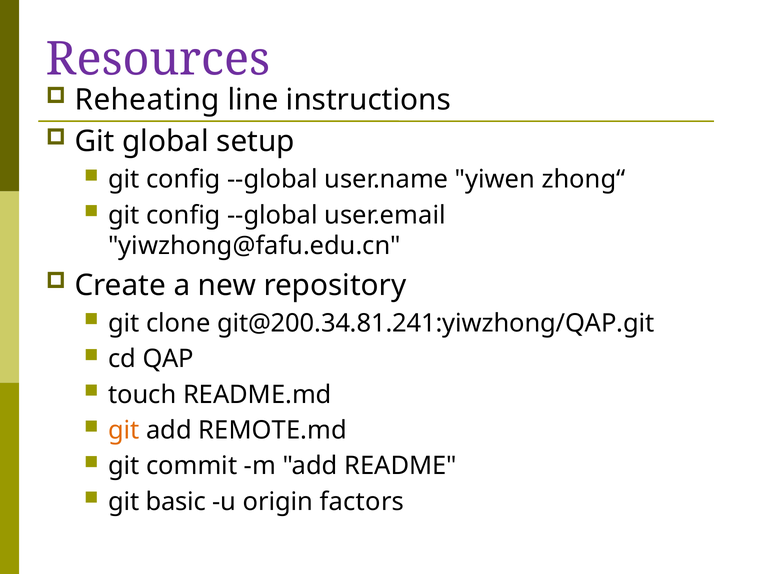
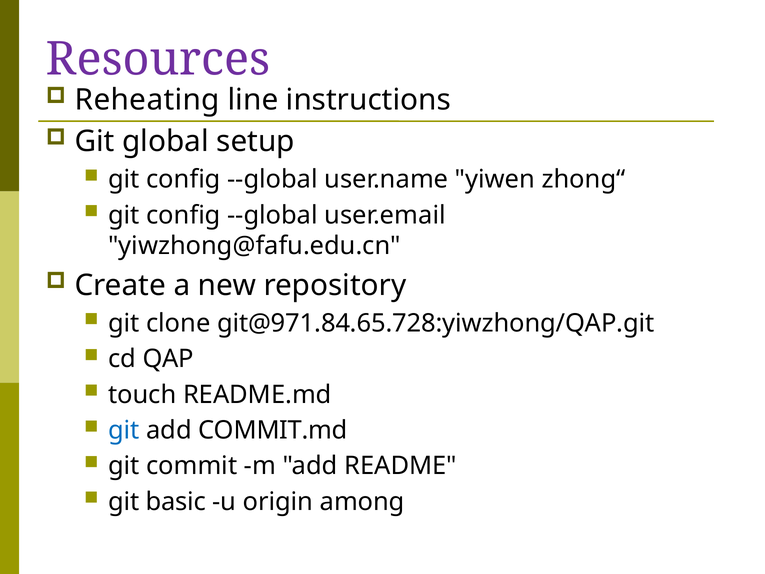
git@200.34.81.241:yiwzhong/QAP.git: git@200.34.81.241:yiwzhong/QAP.git -> git@971.84.65.728:yiwzhong/QAP.git (436, 323)
git colour: orange -> blue (124, 430)
REMOTE.md: REMOTE.md -> COMMIT.md (273, 430)
factors: factors -> among (362, 502)
